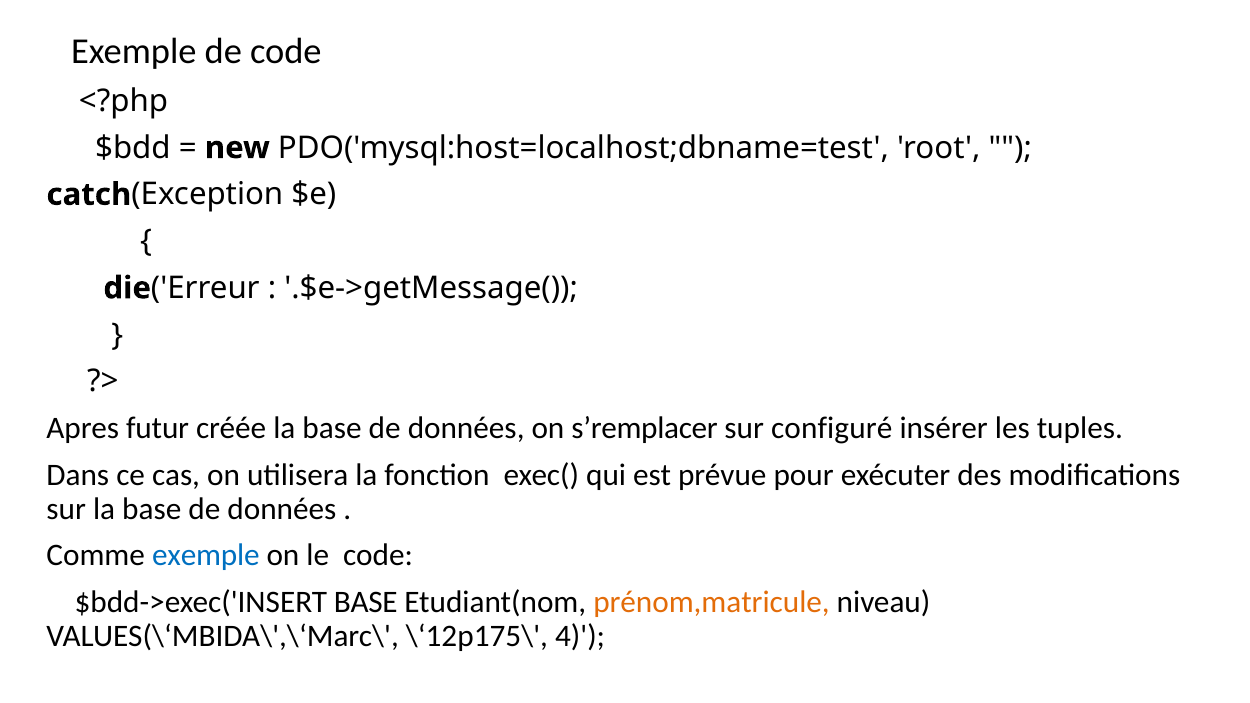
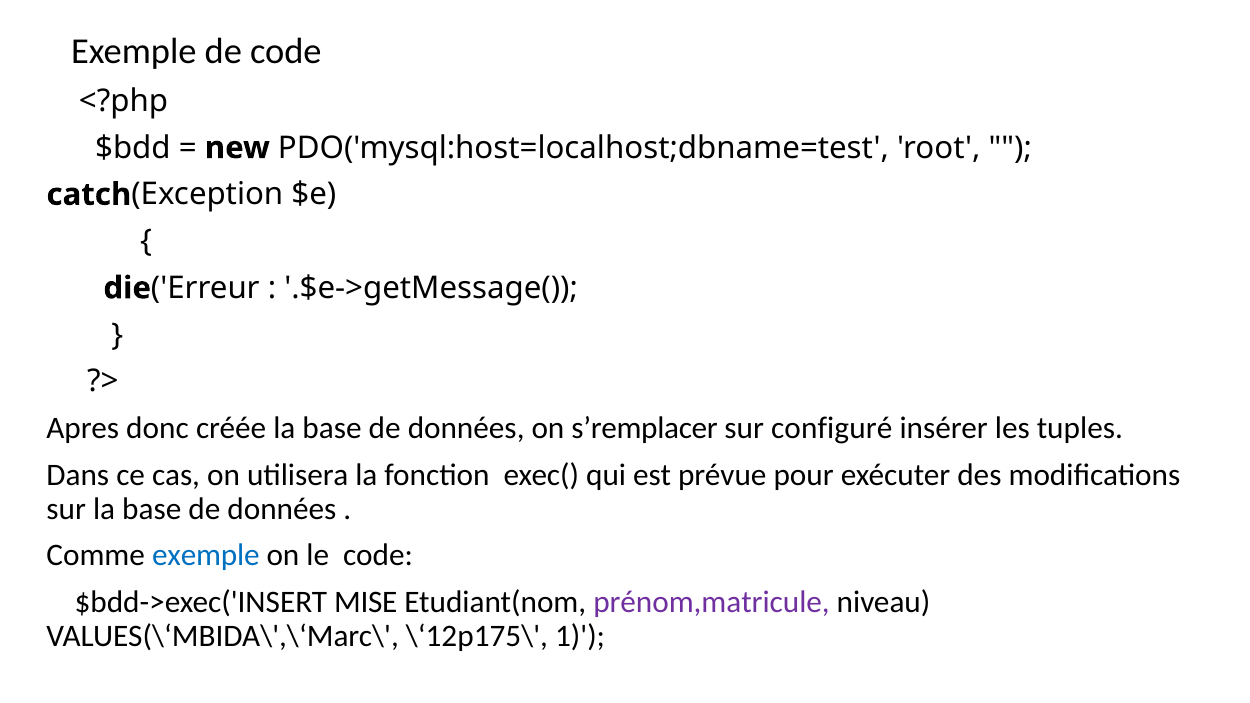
futur: futur -> donc (157, 428)
$bdd->exec('INSERT BASE: BASE -> MISE (366, 602)
prénom,matricule colour: orange -> purple (711, 602)
4: 4 -> 1 (580, 636)
